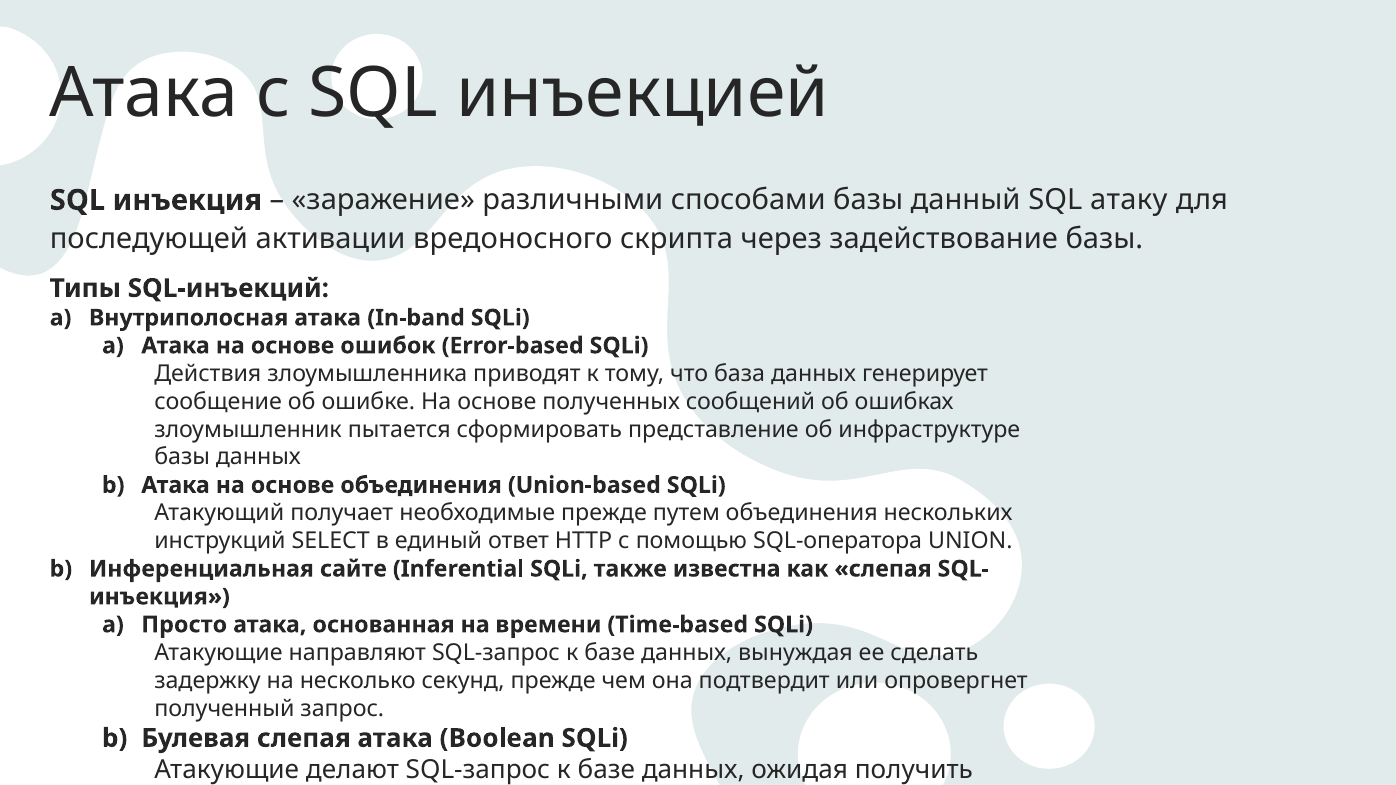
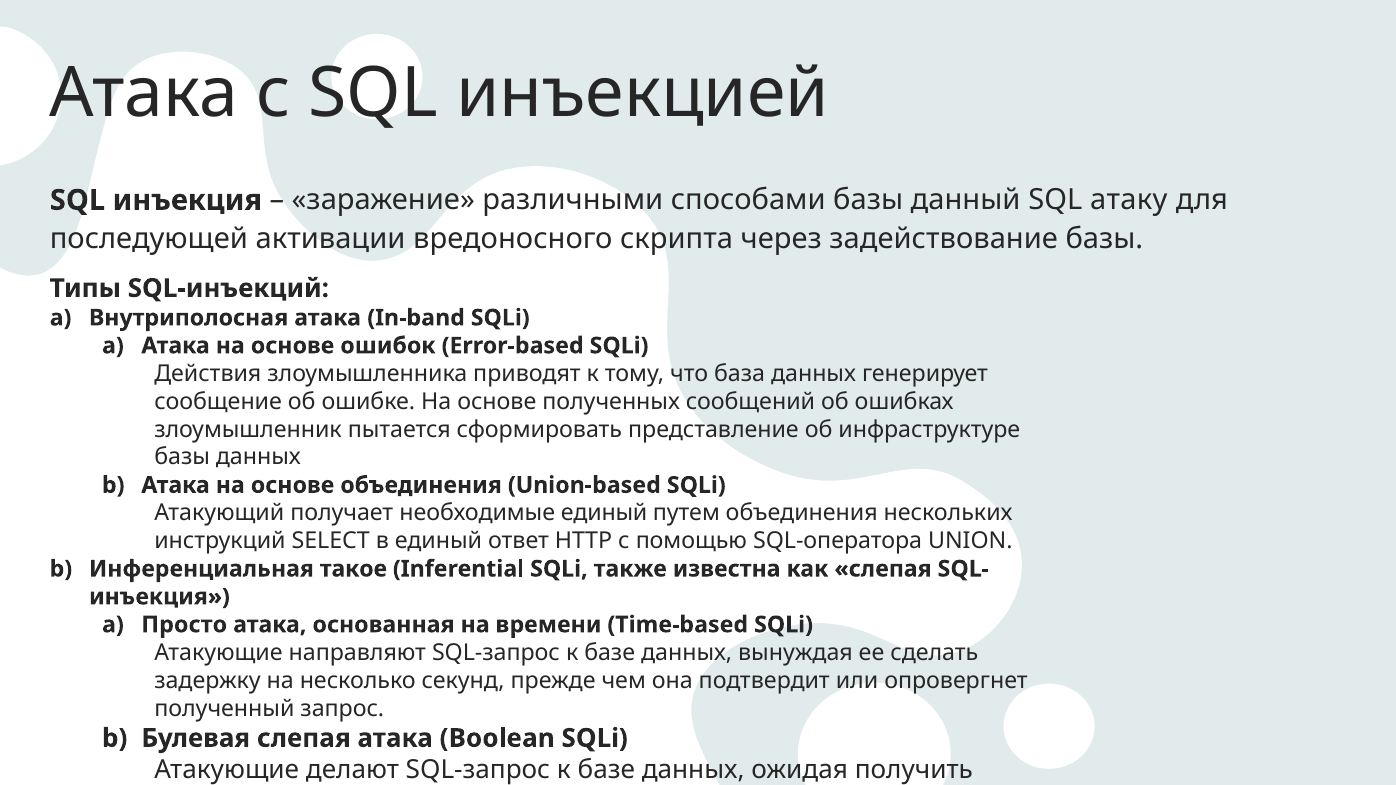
необходимые прежде: прежде -> единый (604, 513)
сайте: сайте -> такое (353, 569)
